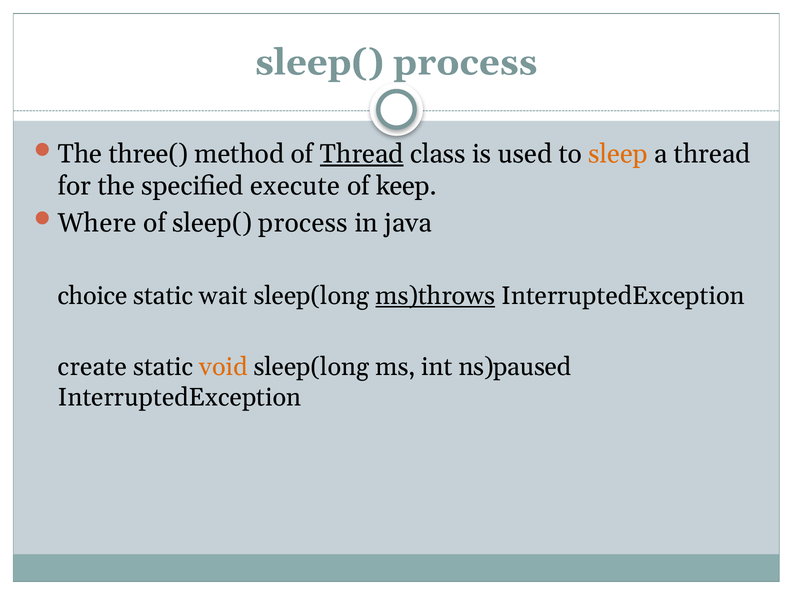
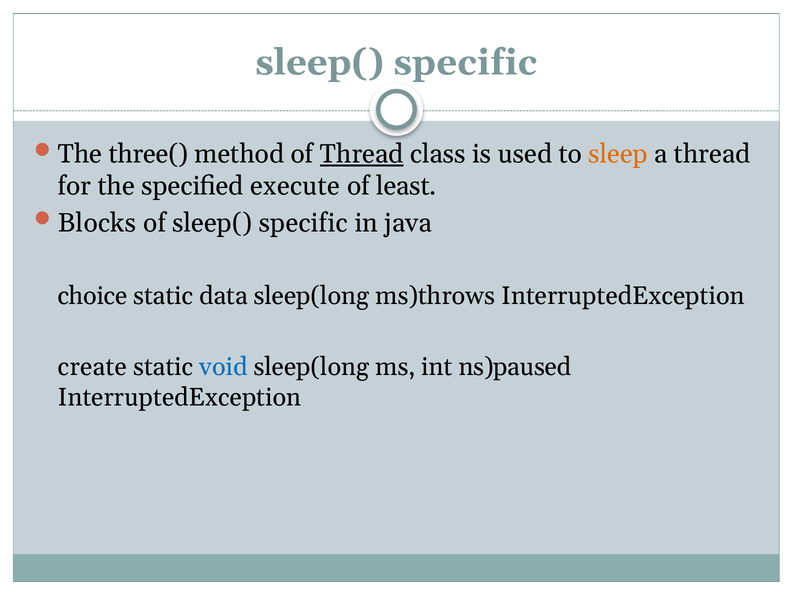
process: process -> specific (465, 62)
keep: keep -> least (406, 186)
Where: Where -> Blocks (97, 223)
of sleep( process: process -> specific (303, 223)
wait: wait -> data (224, 296)
ms)throws underline: present -> none (435, 296)
void colour: orange -> blue (224, 367)
